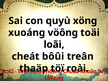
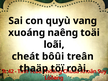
xöng: xöng -> vang (85, 21)
vöông: vöông -> naêng (63, 33)
